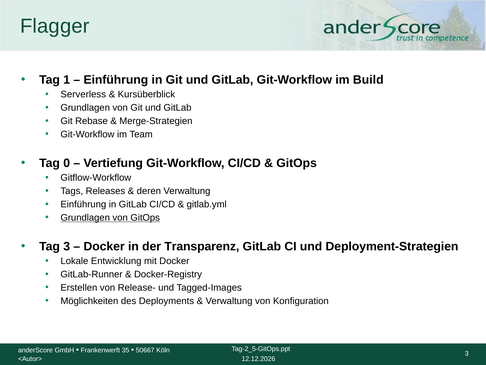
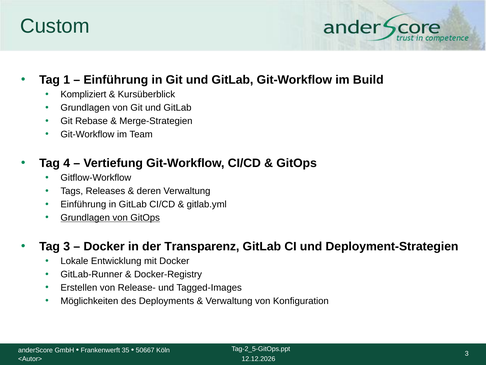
Flagger: Flagger -> Custom (55, 26)
Serverless: Serverless -> Kompliziert (83, 94)
0: 0 -> 4 (67, 163)
